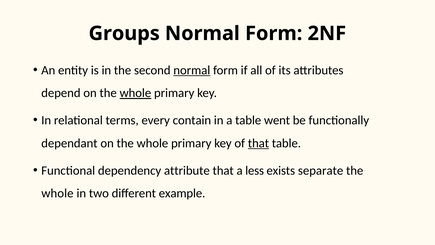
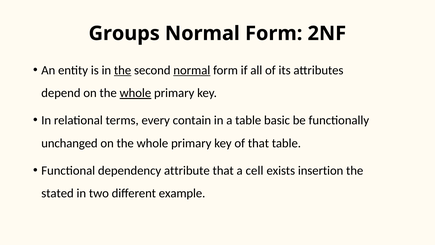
the underline: none -> present (123, 70)
went: went -> basic (277, 120)
dependant: dependant -> unchanged (69, 143)
that underline: present -> none (258, 143)
less: less -> cell (255, 170)
separate: separate -> insertion (321, 170)
whole: whole -> stated (58, 193)
